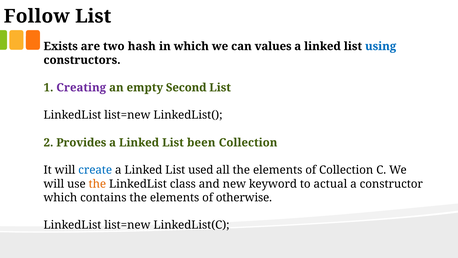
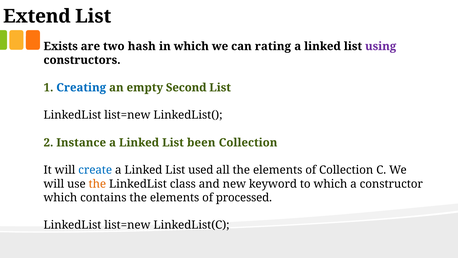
Follow: Follow -> Extend (37, 16)
values: values -> rating (273, 46)
using colour: blue -> purple (381, 46)
Creating colour: purple -> blue (81, 87)
Provides: Provides -> Instance (81, 142)
to actual: actual -> which (330, 184)
otherwise: otherwise -> processed (244, 197)
